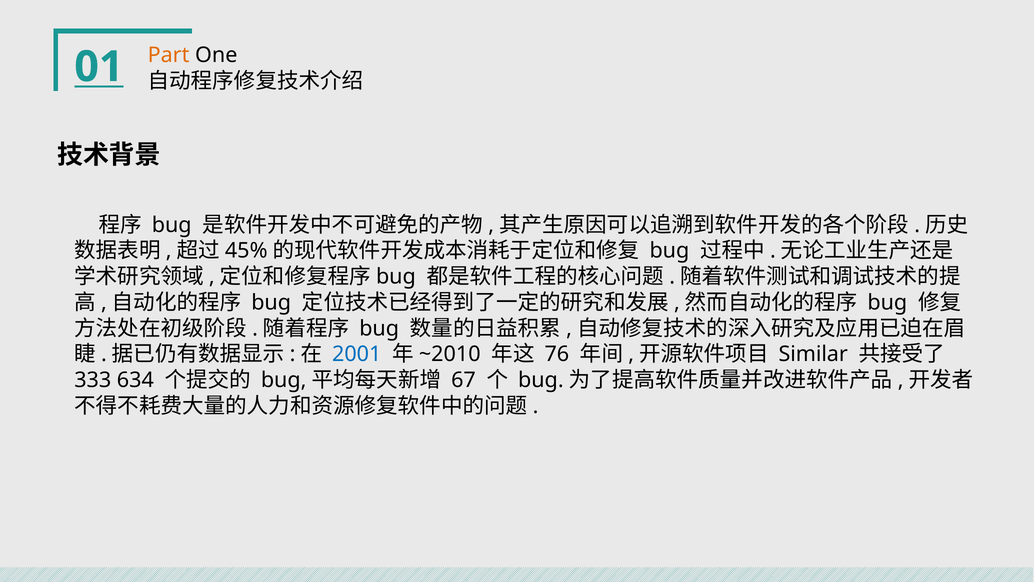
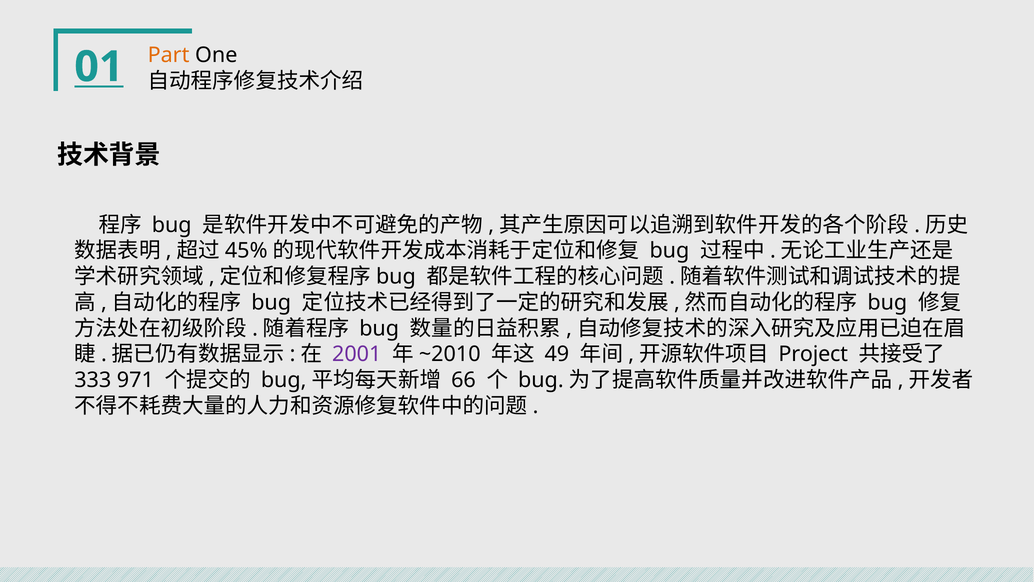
2001 colour: blue -> purple (357, 354)
76: 76 -> 49 (557, 354)
Similar: Similar -> Project (813, 354)
634: 634 -> 971 (135, 380)
67: 67 -> 66 (463, 380)
